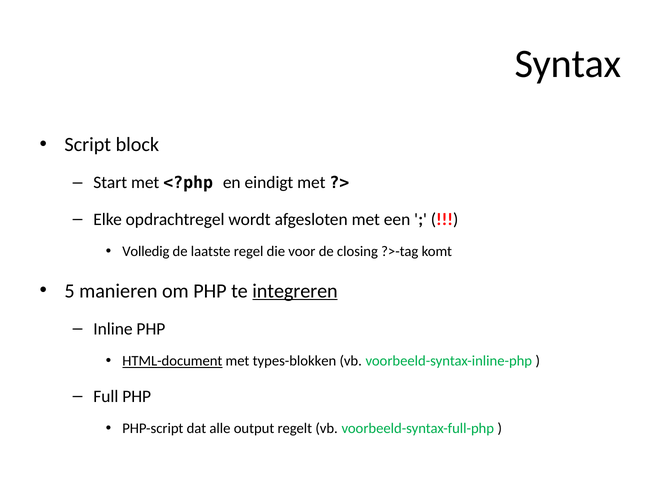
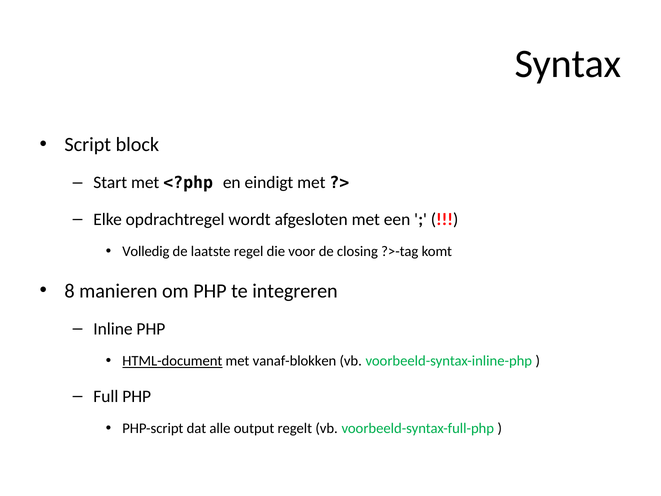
5: 5 -> 8 (70, 291)
integreren underline: present -> none (295, 291)
types-blokken: types-blokken -> vanaf-blokken (295, 361)
